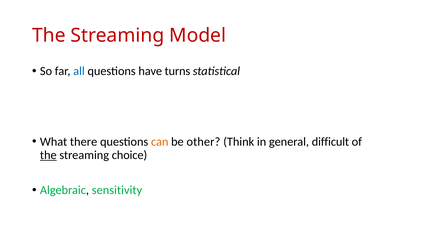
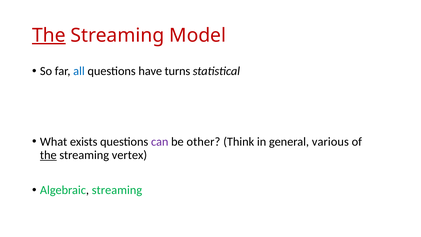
The underline: none -> present (49, 35)
there: there -> exists (84, 142)
can colour: orange -> purple (160, 142)
difficult: difficult -> various (330, 142)
choice: choice -> vertex (129, 155)
Algebraic sensitivity: sensitivity -> streaming (117, 190)
